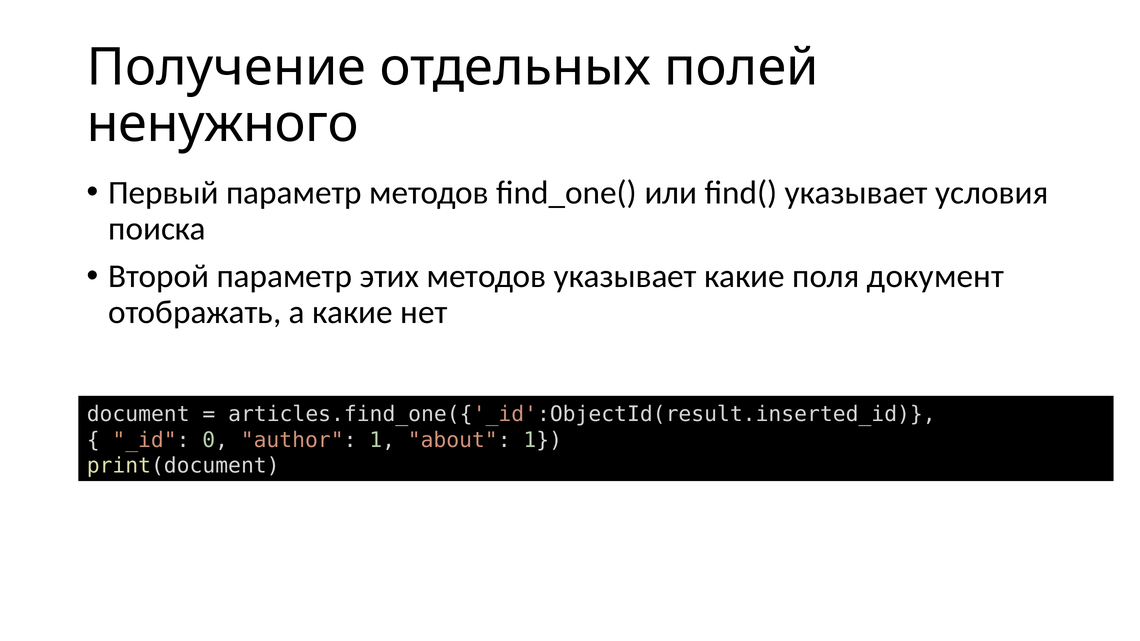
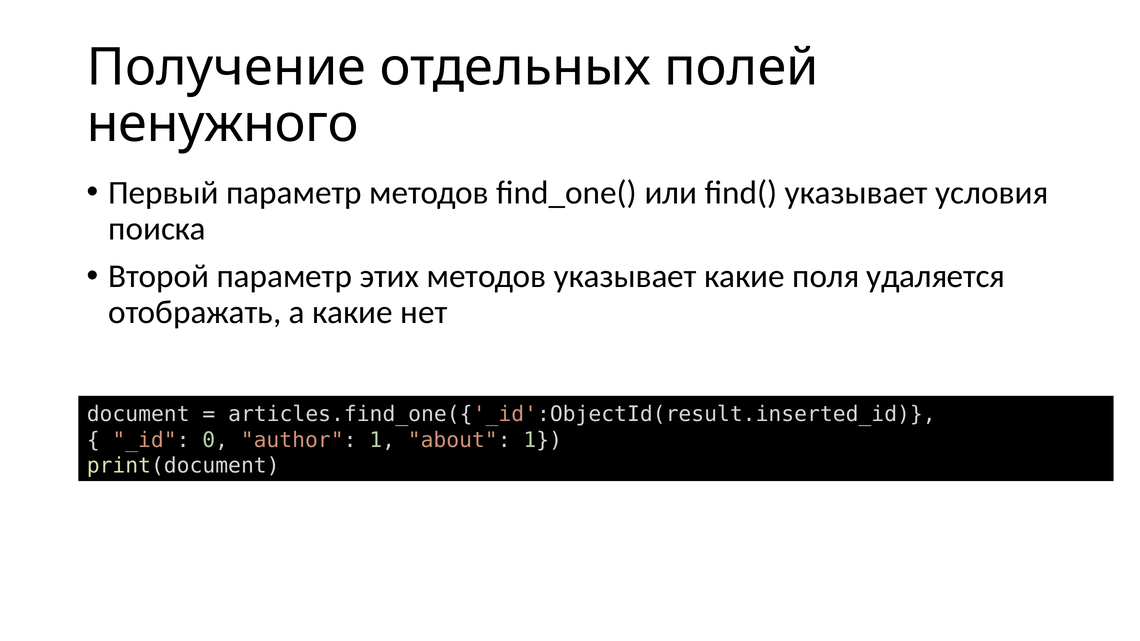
документ: документ -> удаляется (936, 276)
